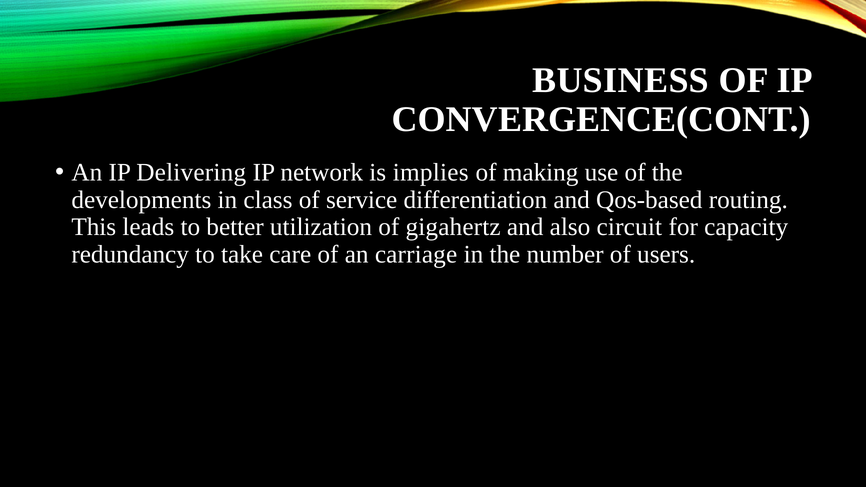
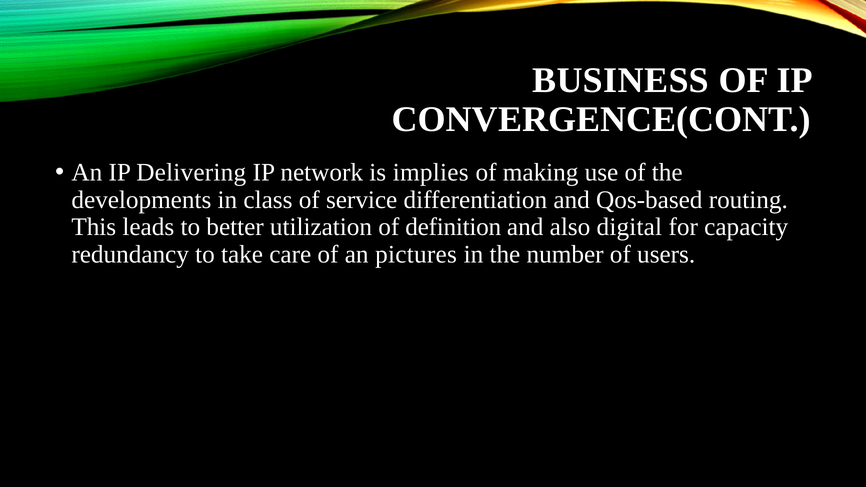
gigahertz: gigahertz -> definition (453, 227)
circuit: circuit -> digital (629, 227)
carriage: carriage -> pictures (416, 254)
